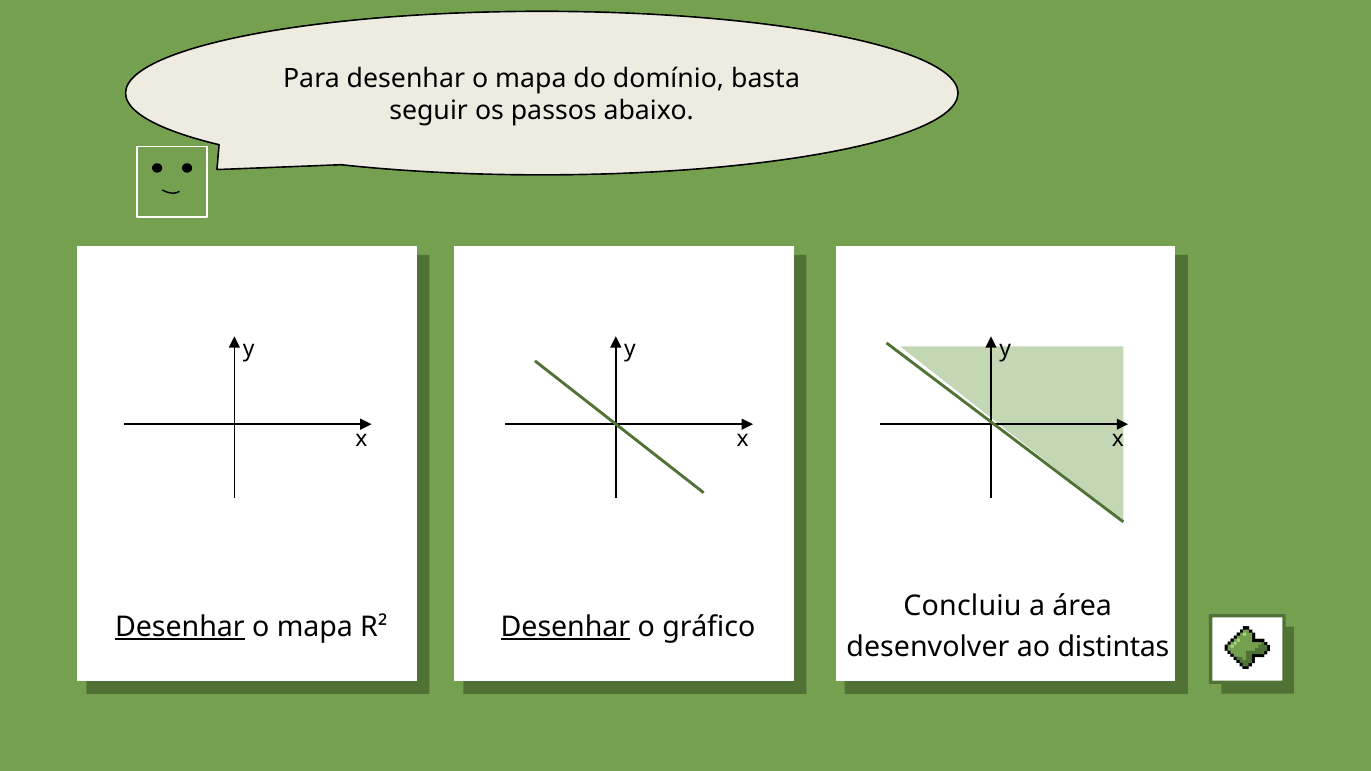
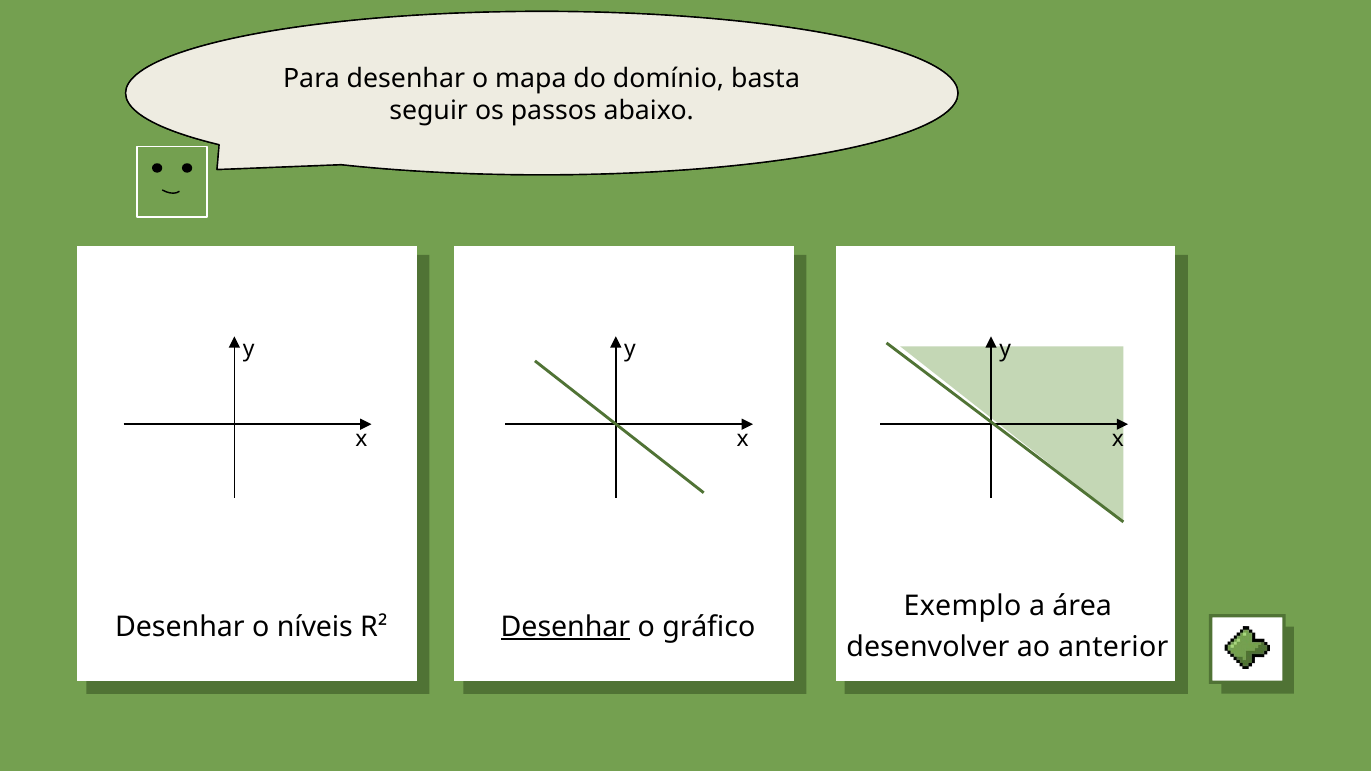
Concluiu: Concluiu -> Exemplo (962, 606)
Desenhar underline: present -> none (180, 627)
mapa: mapa -> níveis (315, 627)
distintas: distintas -> anterior (1113, 647)
